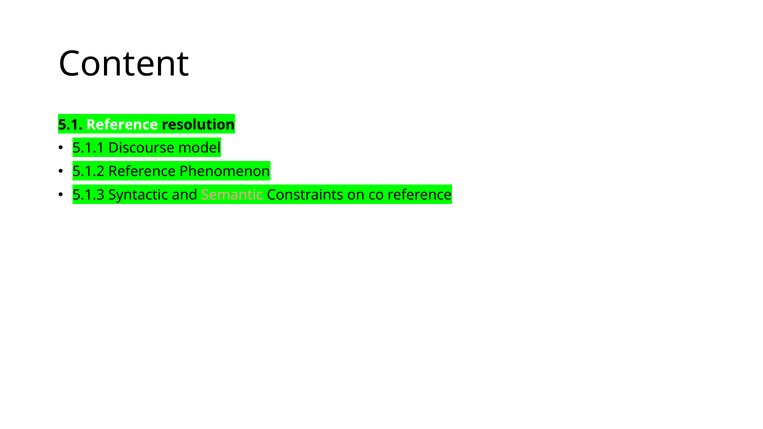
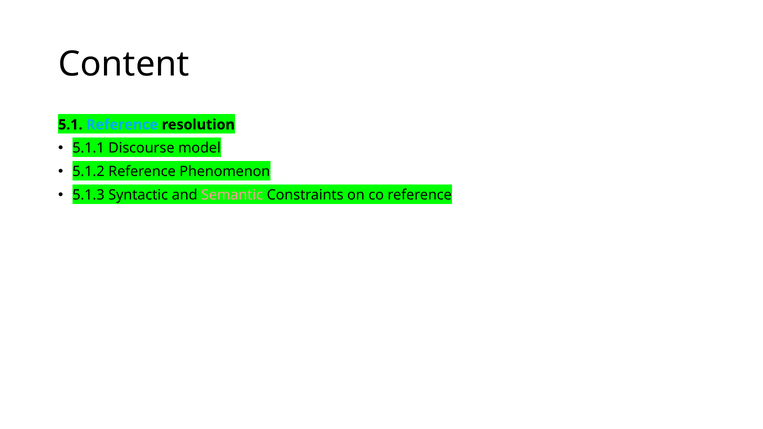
Reference colour: white -> light blue (122, 125)
